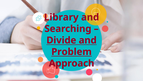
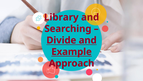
Problem: Problem -> Example (72, 51)
